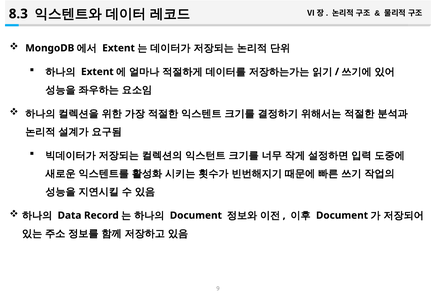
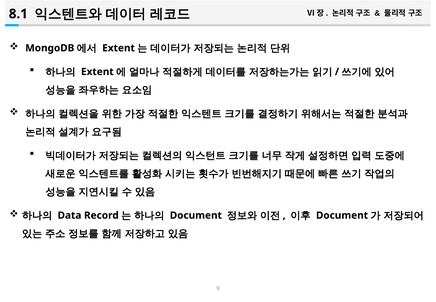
8.3: 8.3 -> 8.1 (18, 14)
